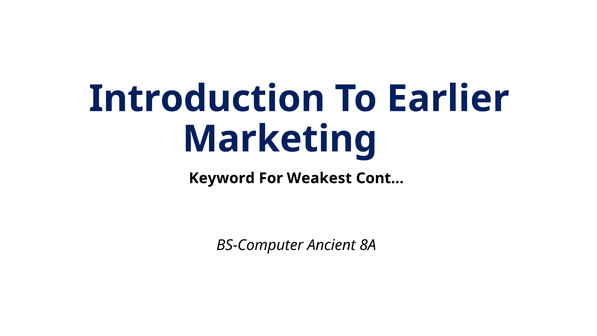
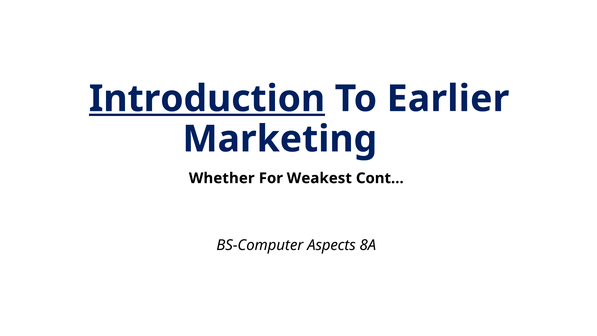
Introduction underline: none -> present (207, 99)
Keyword: Keyword -> Whether (222, 178)
Ancient: Ancient -> Aspects (331, 245)
